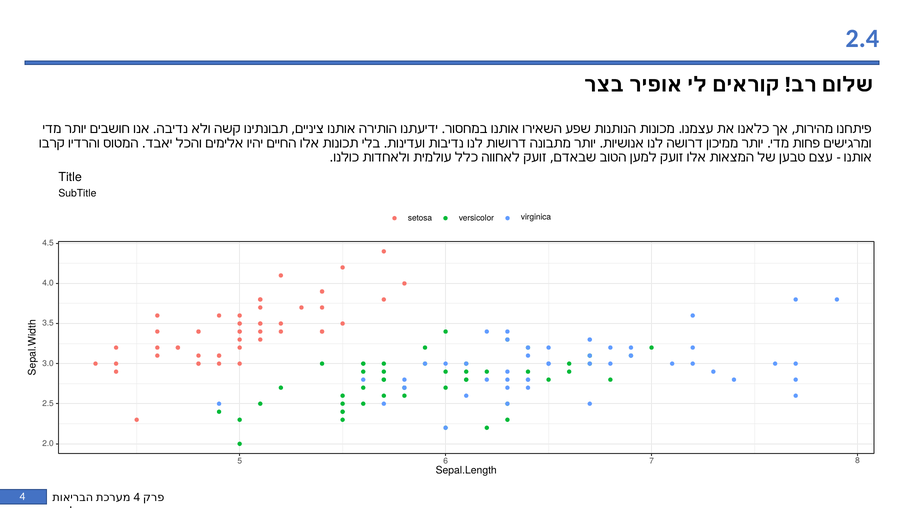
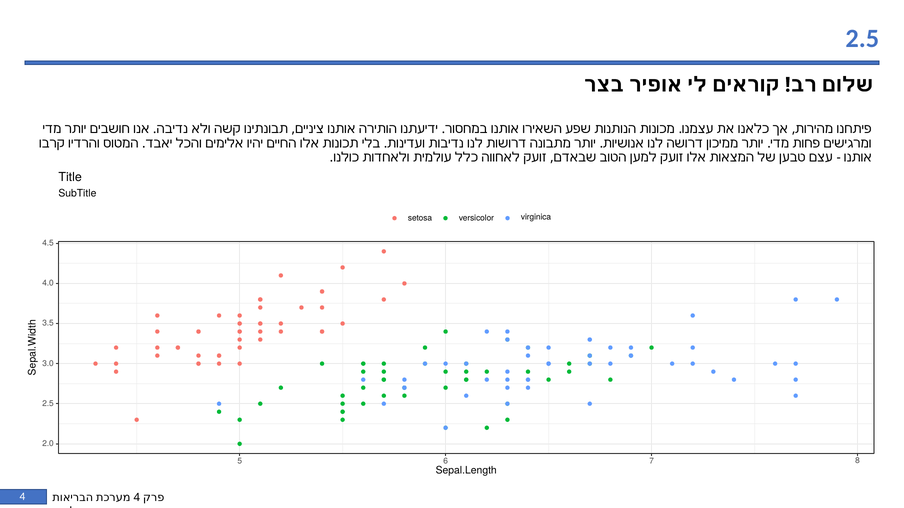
2.4: 2.4 -> 2.5 (862, 39)
